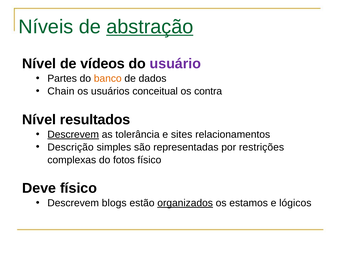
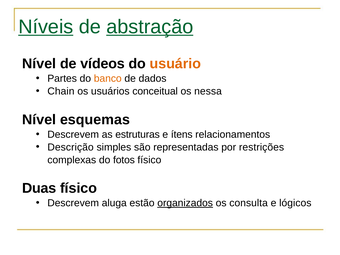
Níveis underline: none -> present (46, 27)
usuário colour: purple -> orange (175, 64)
contra: contra -> nessa (208, 91)
resultados: resultados -> esquemas (95, 120)
Descrevem underline: present -> none (73, 134)
tolerância: tolerância -> estruturas (138, 134)
sites: sites -> ítens (182, 134)
Deve: Deve -> Duas (39, 188)
blogs: blogs -> aluga (114, 203)
estamos: estamos -> consulta (249, 203)
